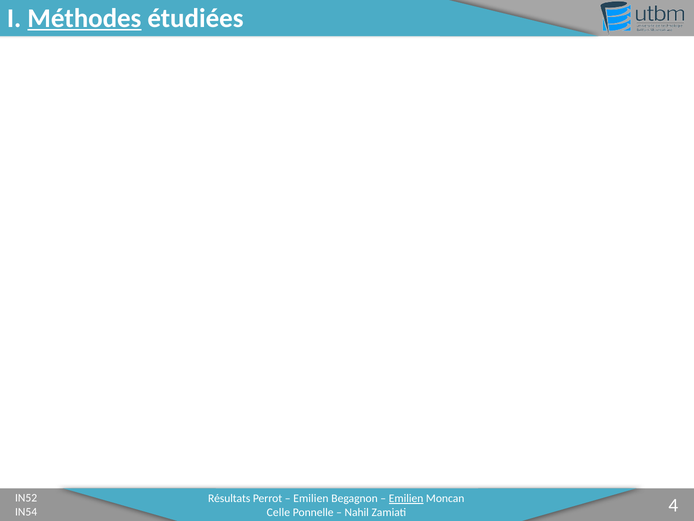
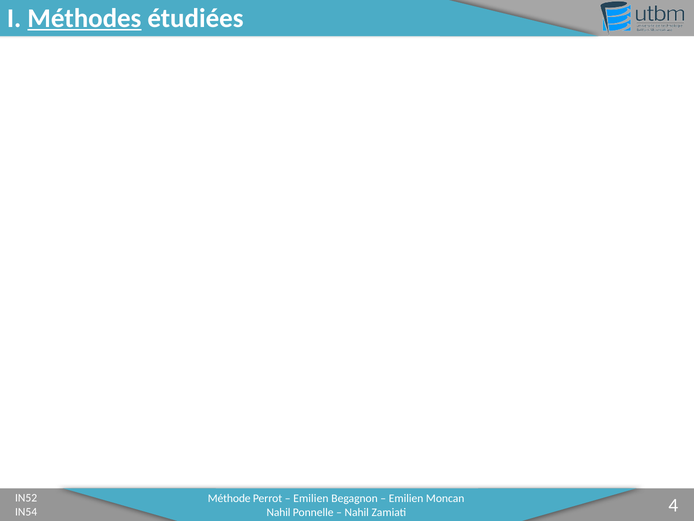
Résultats: Résultats -> Méthode (229, 498)
Emilien underline: present -> none (406, 498)
Celle: Celle -> Nahil (279, 512)
